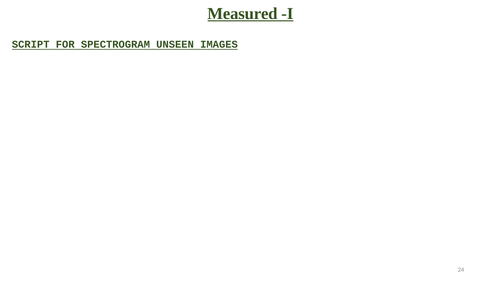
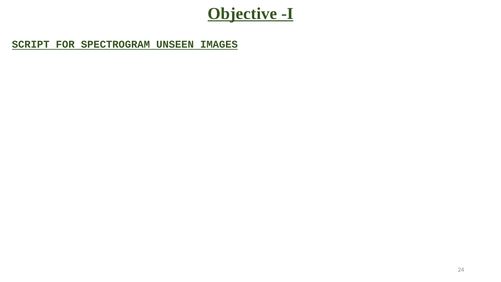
Measured: Measured -> Objective (242, 14)
